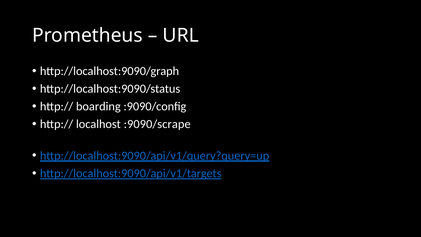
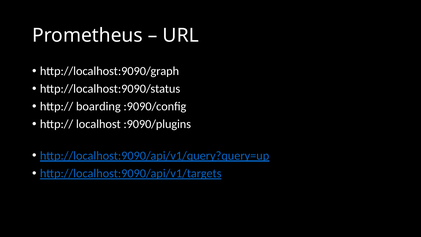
:9090/scrape: :9090/scrape -> :9090/plugins (157, 124)
